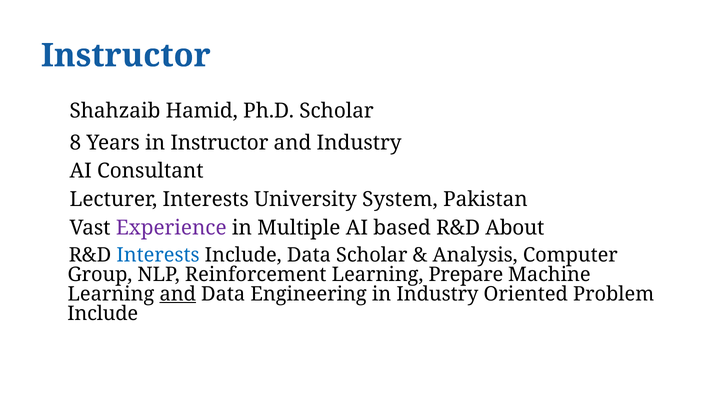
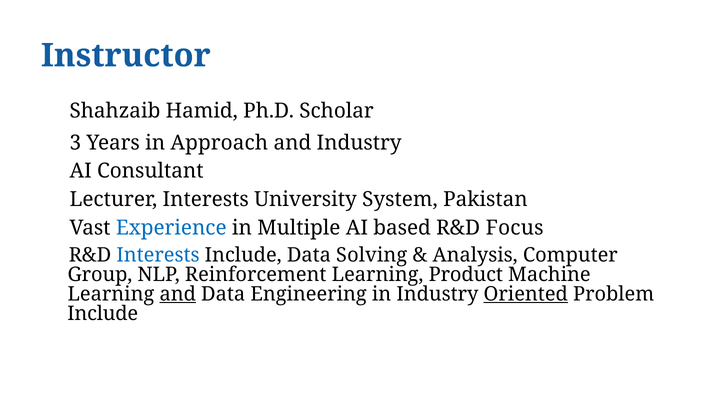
8: 8 -> 3 (75, 143)
in Instructor: Instructor -> Approach (219, 143)
Experience colour: purple -> blue (171, 228)
About: About -> Focus (515, 228)
Data Scholar: Scholar -> Solving (372, 255)
Prepare: Prepare -> Product (466, 274)
Oriented underline: none -> present (526, 294)
